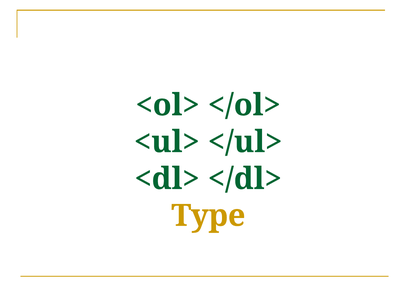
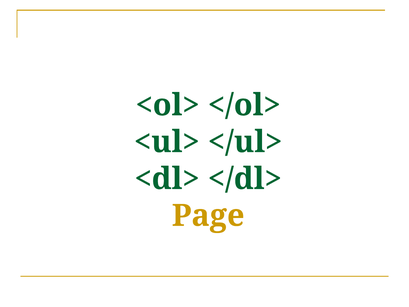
Type: Type -> Page (208, 216)
